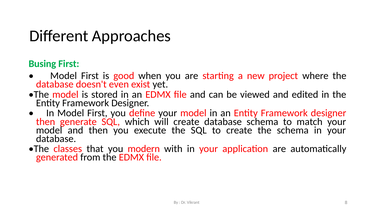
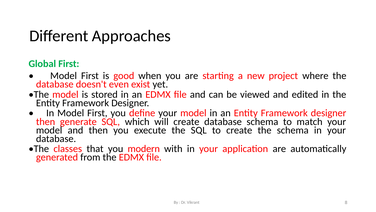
Busing: Busing -> Global (42, 64)
